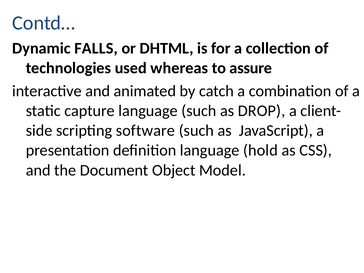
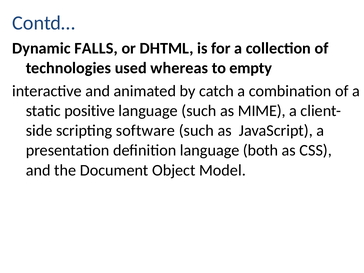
assure: assure -> empty (251, 68)
capture: capture -> positive (90, 111)
DROP: DROP -> MIME (262, 111)
hold: hold -> both (261, 150)
